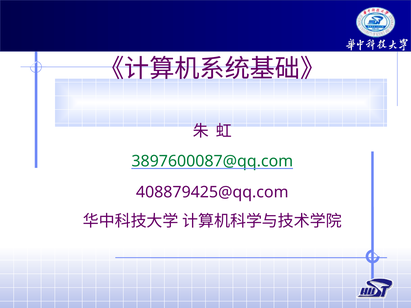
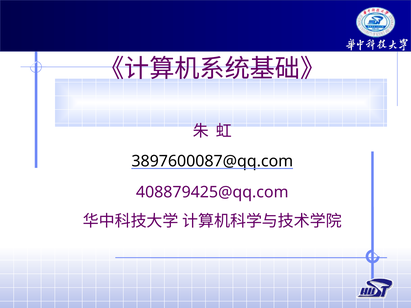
3897600087@qq.com colour: green -> black (212, 161)
